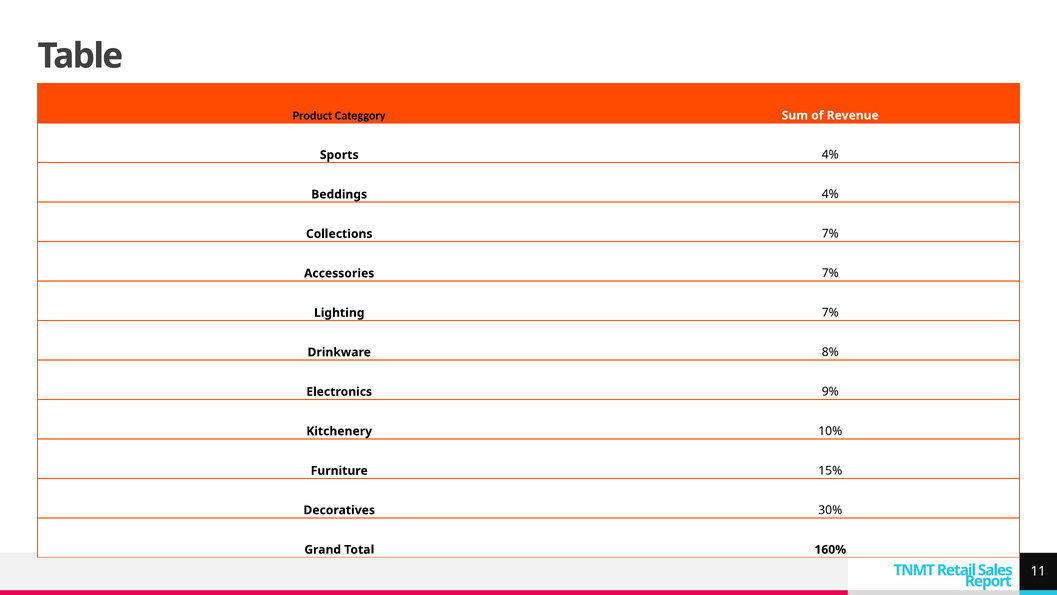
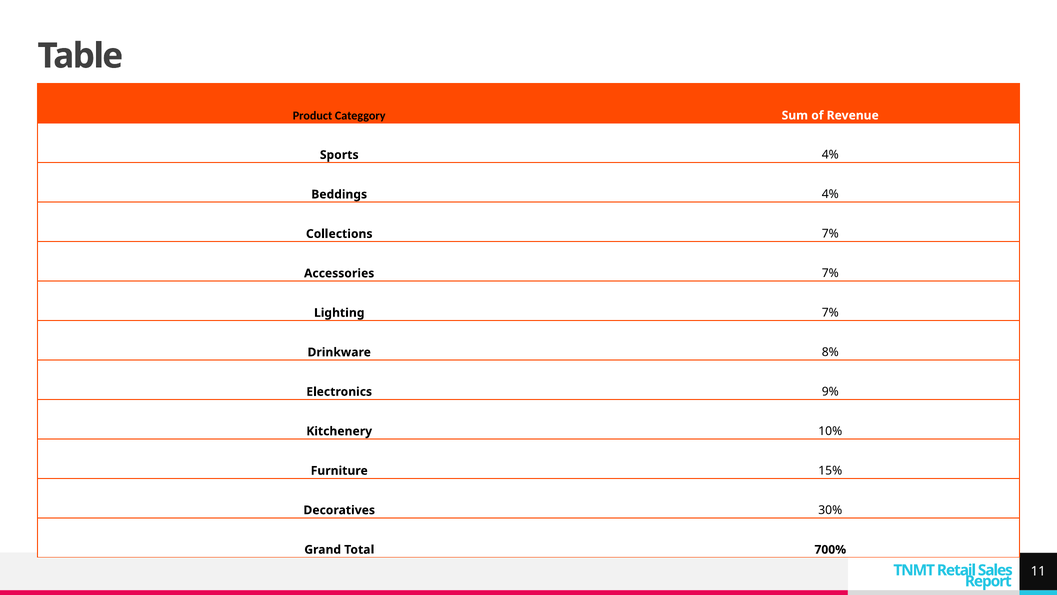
160%: 160% -> 700% (830, 549)
